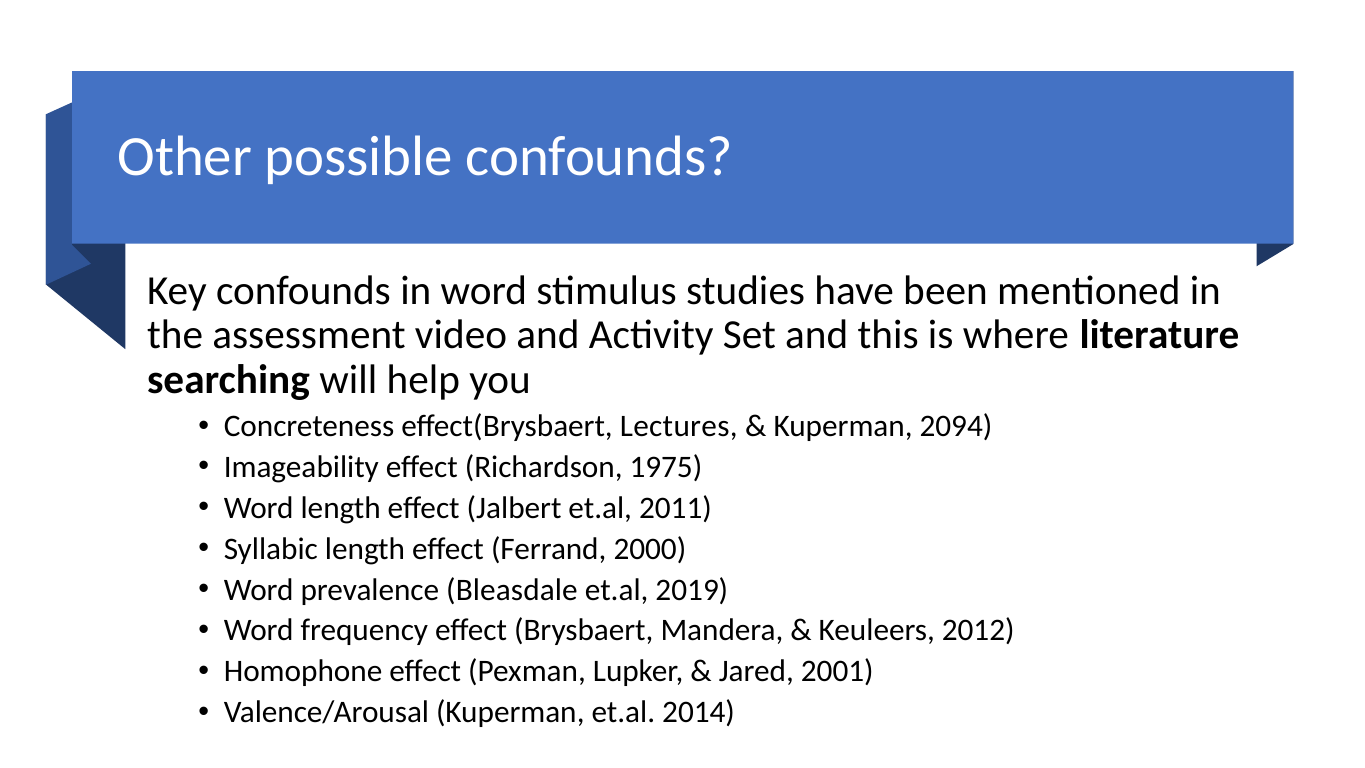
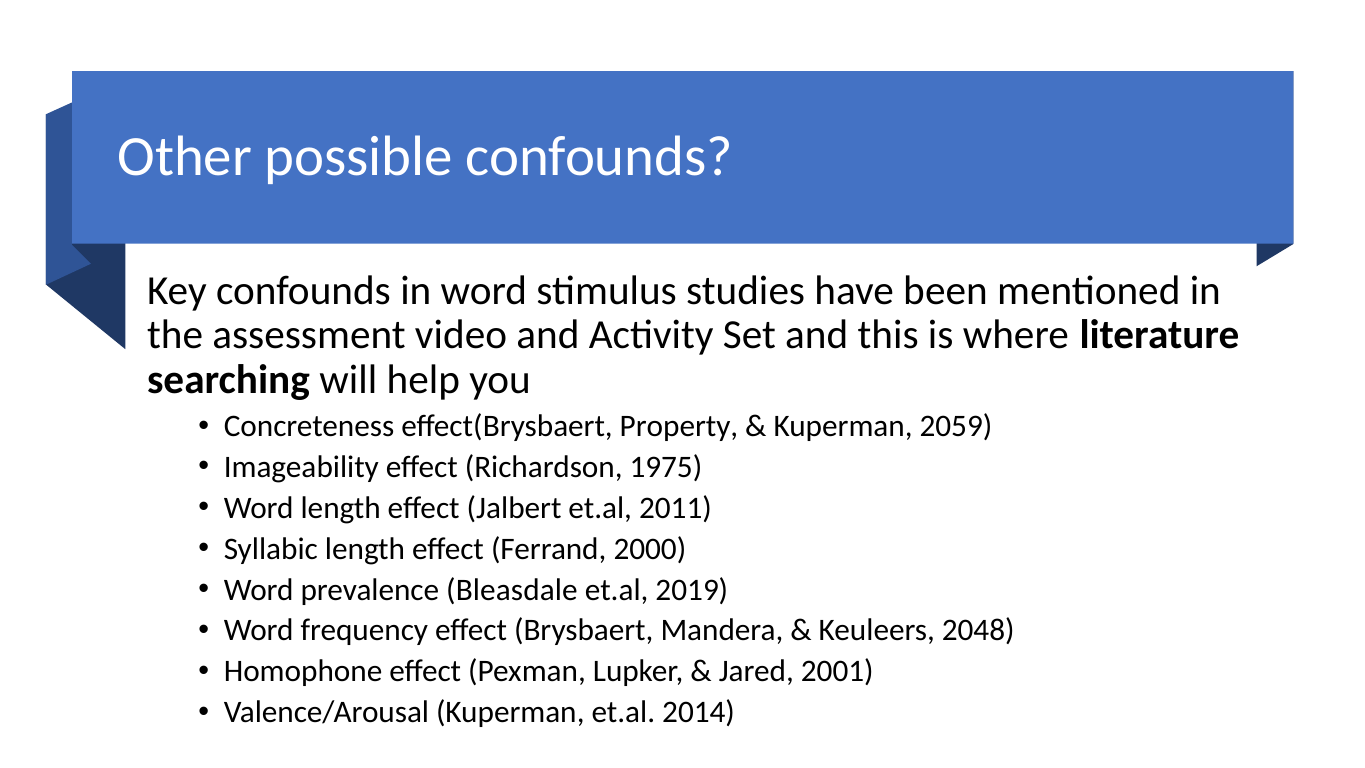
Lectures: Lectures -> Property (679, 426)
2094: 2094 -> 2059 (956, 426)
2012: 2012 -> 2048 (978, 630)
